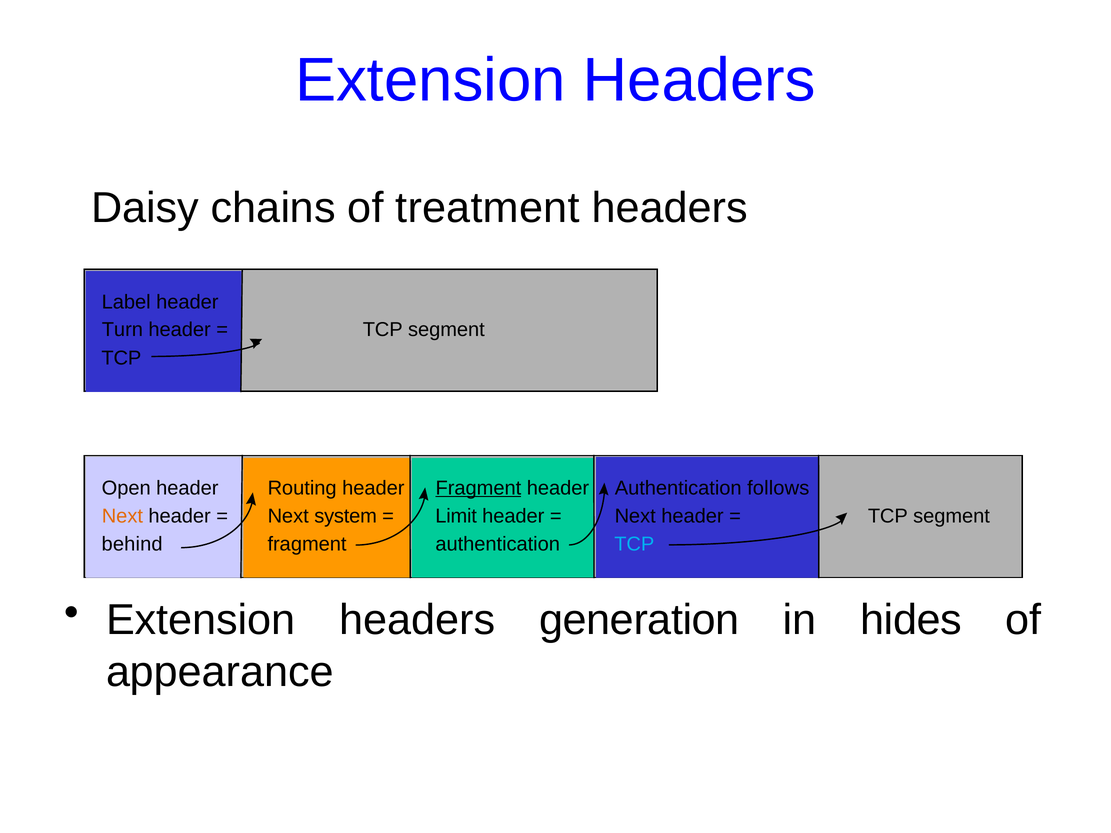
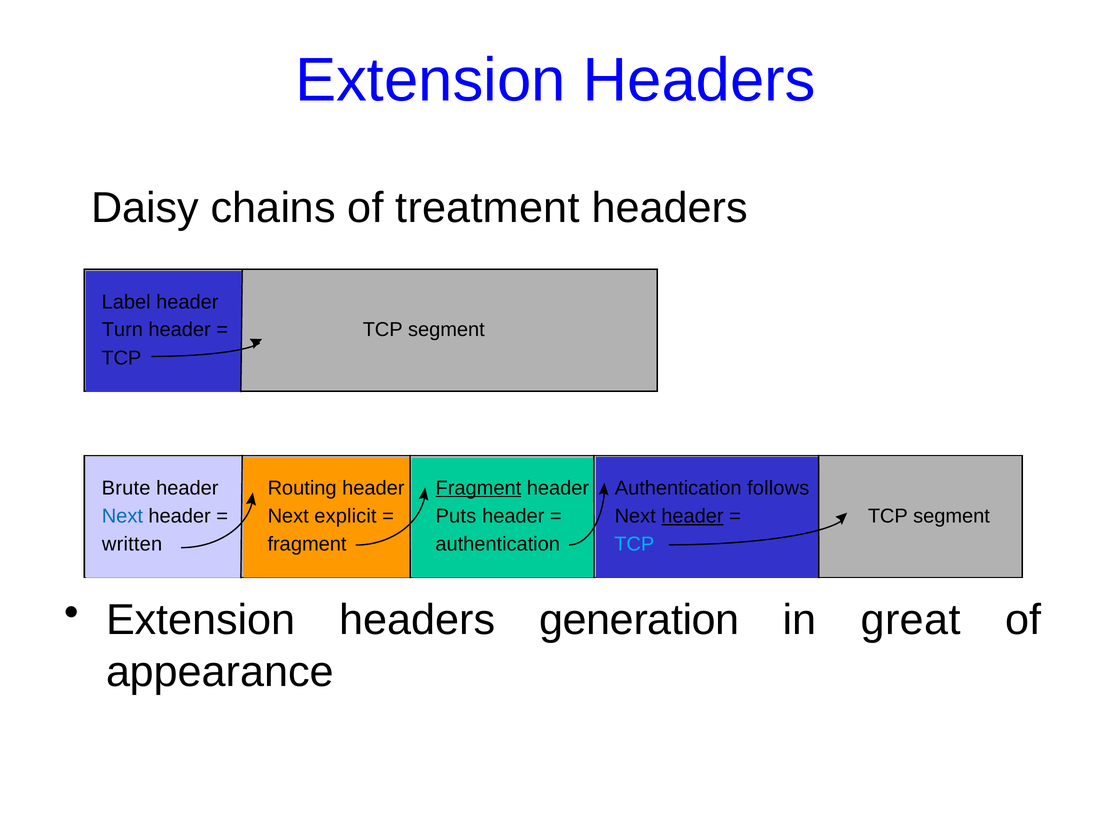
Open: Open -> Brute (126, 488)
Next colour: orange -> blue (122, 516)
system: system -> explicit (345, 516)
Limit: Limit -> Puts (456, 516)
header underline: none -> present (693, 516)
behind: behind -> written (132, 544)
hides: hides -> great (911, 620)
